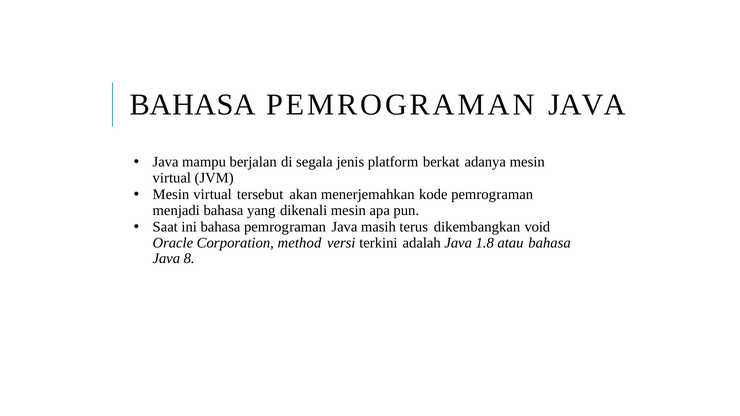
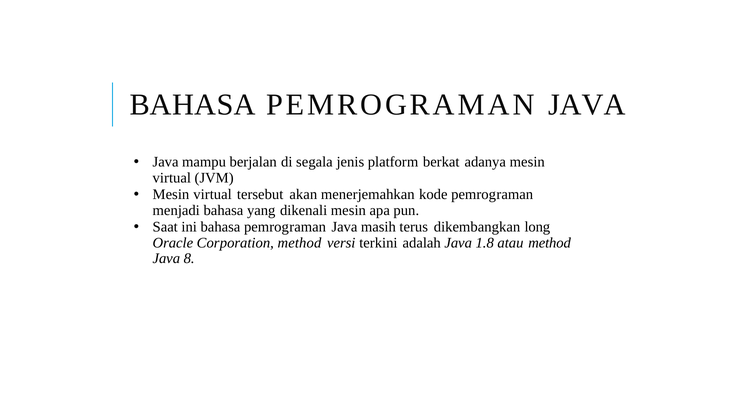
void: void -> long (537, 227)
atau bahasa: bahasa -> method (550, 243)
